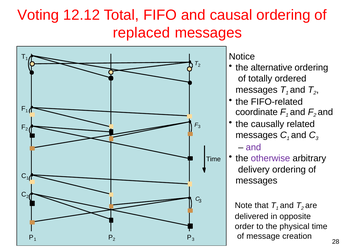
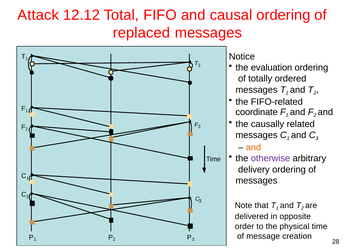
Voting: Voting -> Attack (38, 15)
alternative: alternative -> evaluation (272, 67)
and colour: purple -> orange (253, 147)
